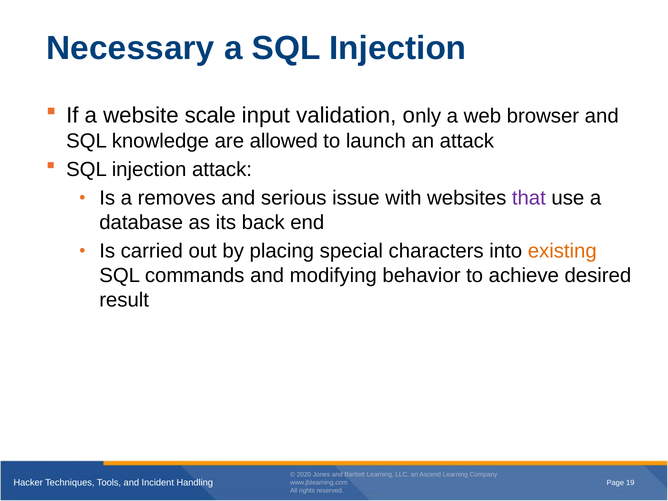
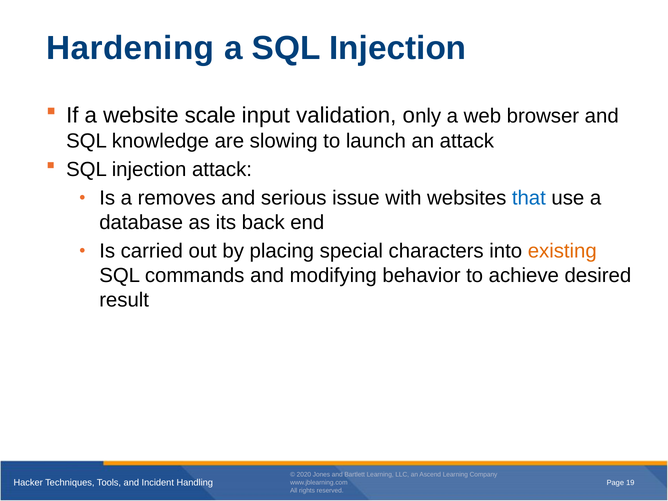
Necessary: Necessary -> Hardening (130, 48)
allowed: allowed -> slowing (284, 141)
that colour: purple -> blue (529, 198)
